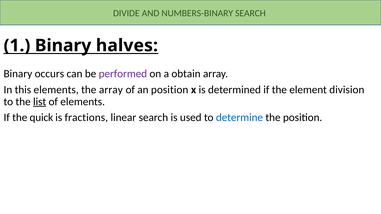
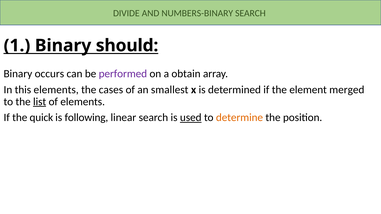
halves: halves -> should (127, 46)
the array: array -> cases (111, 90)
an position: position -> smallest (170, 90)
division: division -> merged (347, 90)
fractions: fractions -> following (86, 118)
used underline: none -> present (191, 118)
determine colour: blue -> orange (239, 118)
